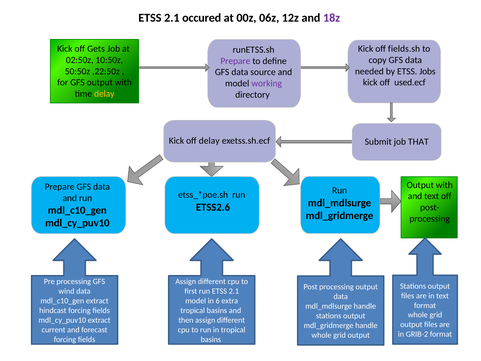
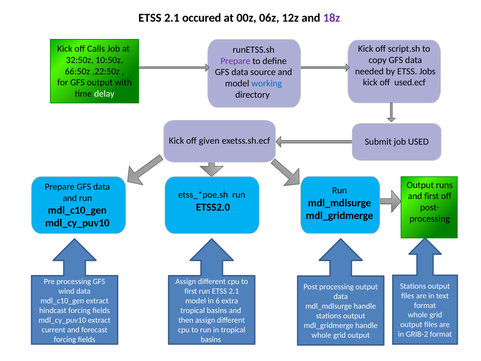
Gets: Gets -> Calls (96, 49)
fields.sh: fields.sh -> script.sh (404, 49)
02:50z: 02:50z -> 32:50z (80, 60)
50:50z: 50:50z -> 66:50z (77, 71)
working colour: purple -> blue (267, 83)
delay colour: yellow -> white (104, 94)
off delay: delay -> given (209, 141)
THAT: THAT -> USED (418, 142)
with: with -> runs (444, 185)
and text: text -> first (432, 196)
ETSS2.6: ETSS2.6 -> ETSS2.0 (213, 207)
